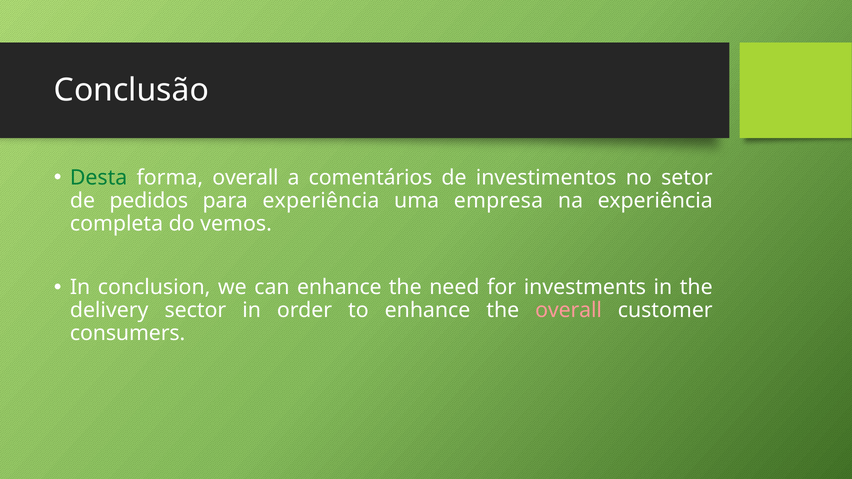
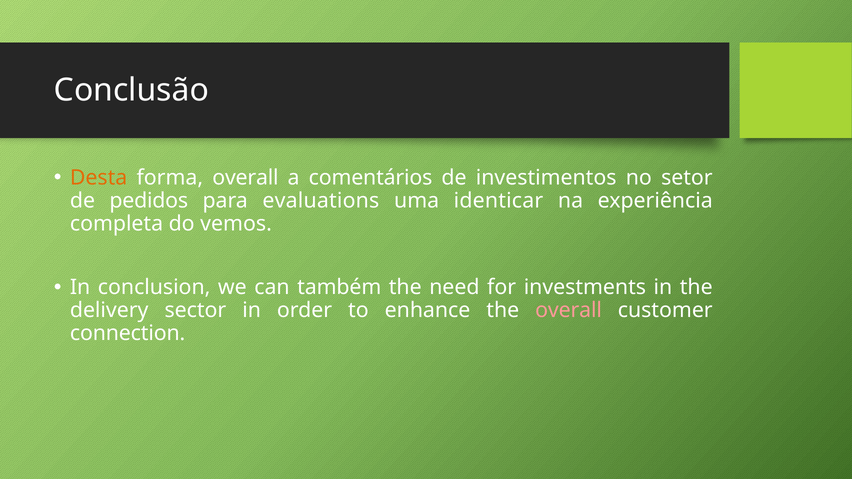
Desta colour: green -> orange (99, 178)
para experiência: experiência -> evaluations (321, 201)
empresa: empresa -> identicar (498, 201)
can enhance: enhance -> também (339, 288)
consumers: consumers -> connection (128, 334)
